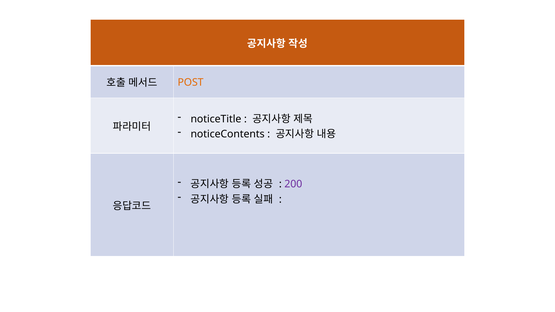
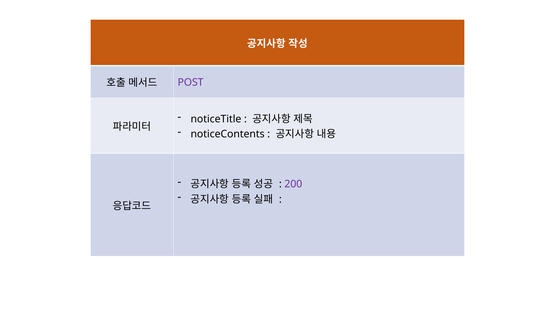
POST colour: orange -> purple (191, 82)
